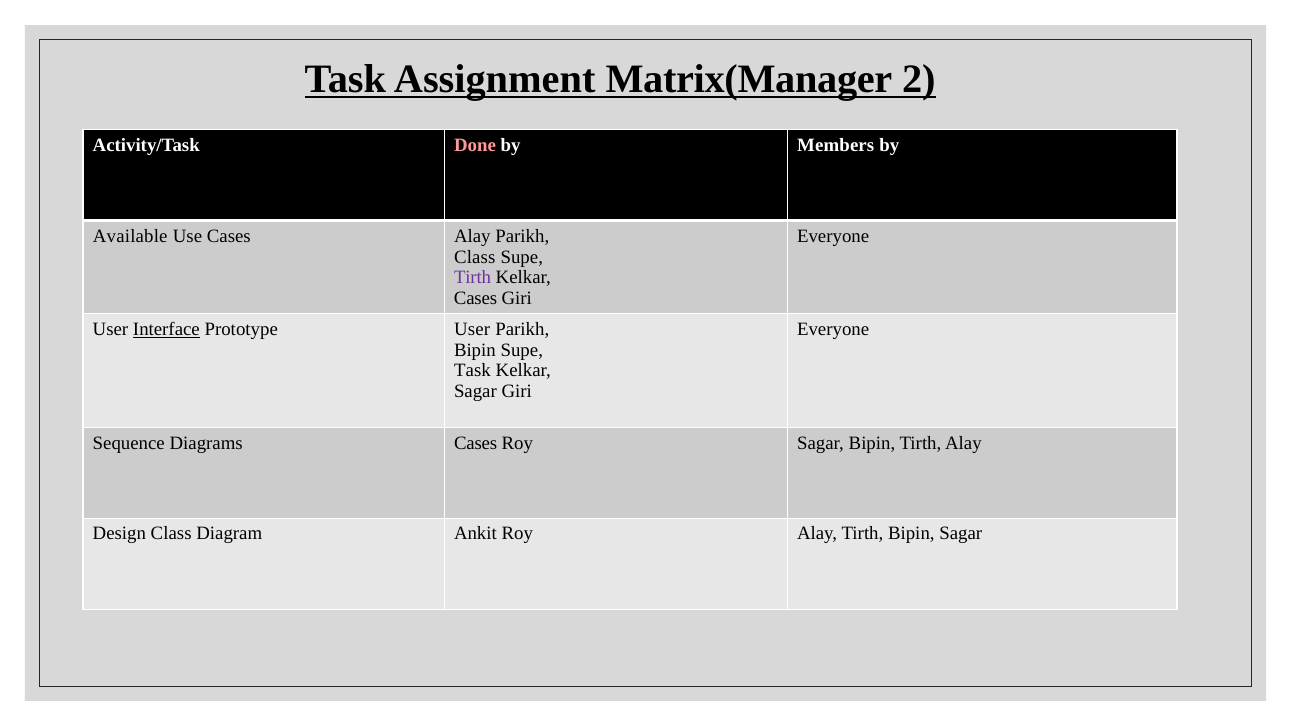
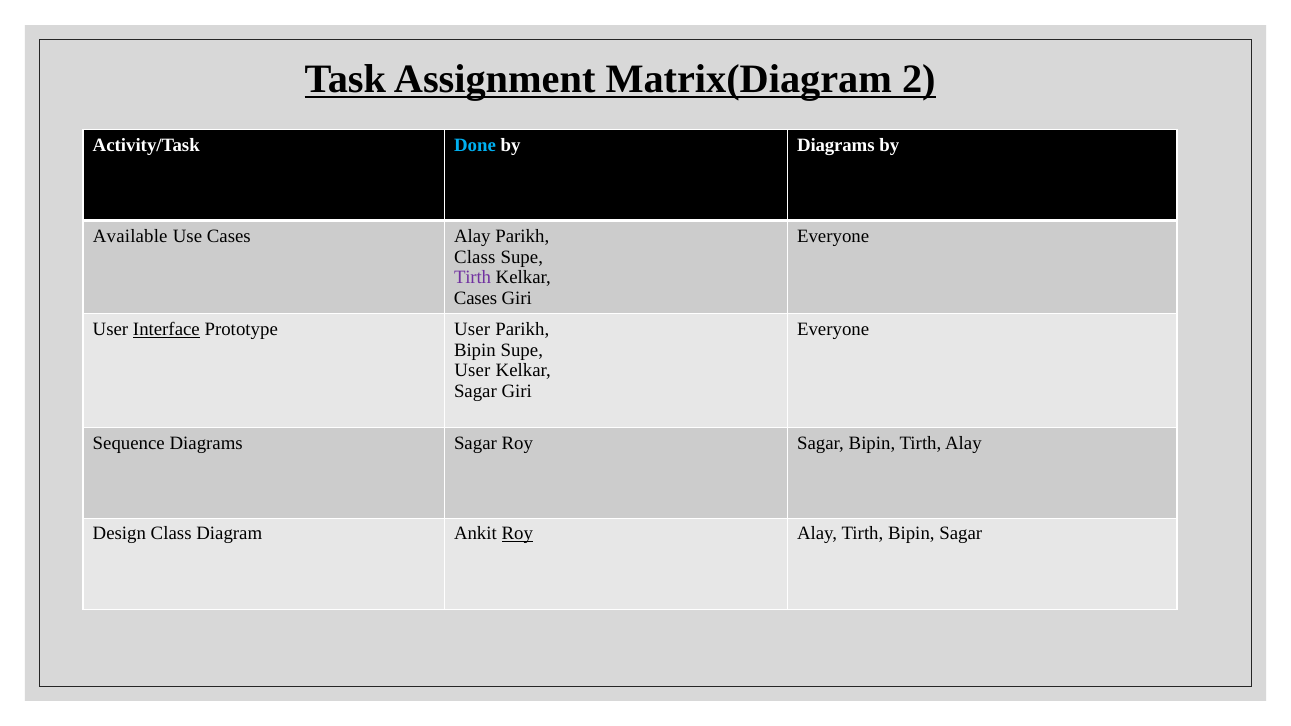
Matrix(Manager: Matrix(Manager -> Matrix(Diagram (749, 80)
Done colour: pink -> light blue (475, 145)
by Members: Members -> Diagrams (836, 145)
Task: Task -> User (472, 371)
Diagrams Cases: Cases -> Sagar (475, 443)
Roy underline: none -> present (517, 534)
